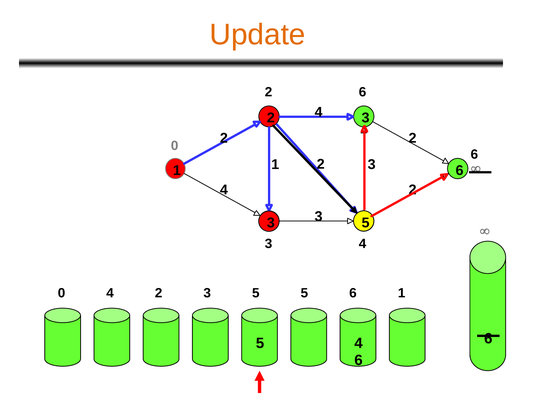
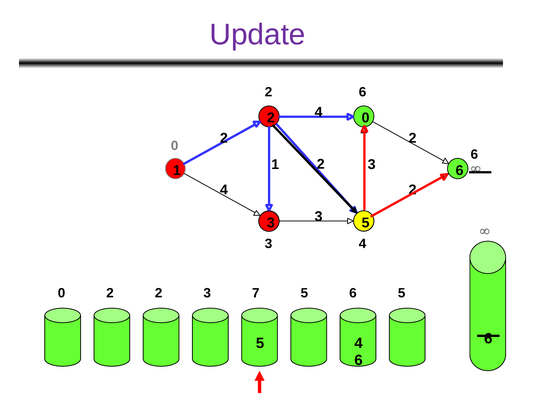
Update colour: orange -> purple (258, 35)
3: 3 -> 0 (366, 118)
0 4: 4 -> 2 (110, 294)
3 5: 5 -> 7 (256, 294)
6 1: 1 -> 5 (402, 294)
